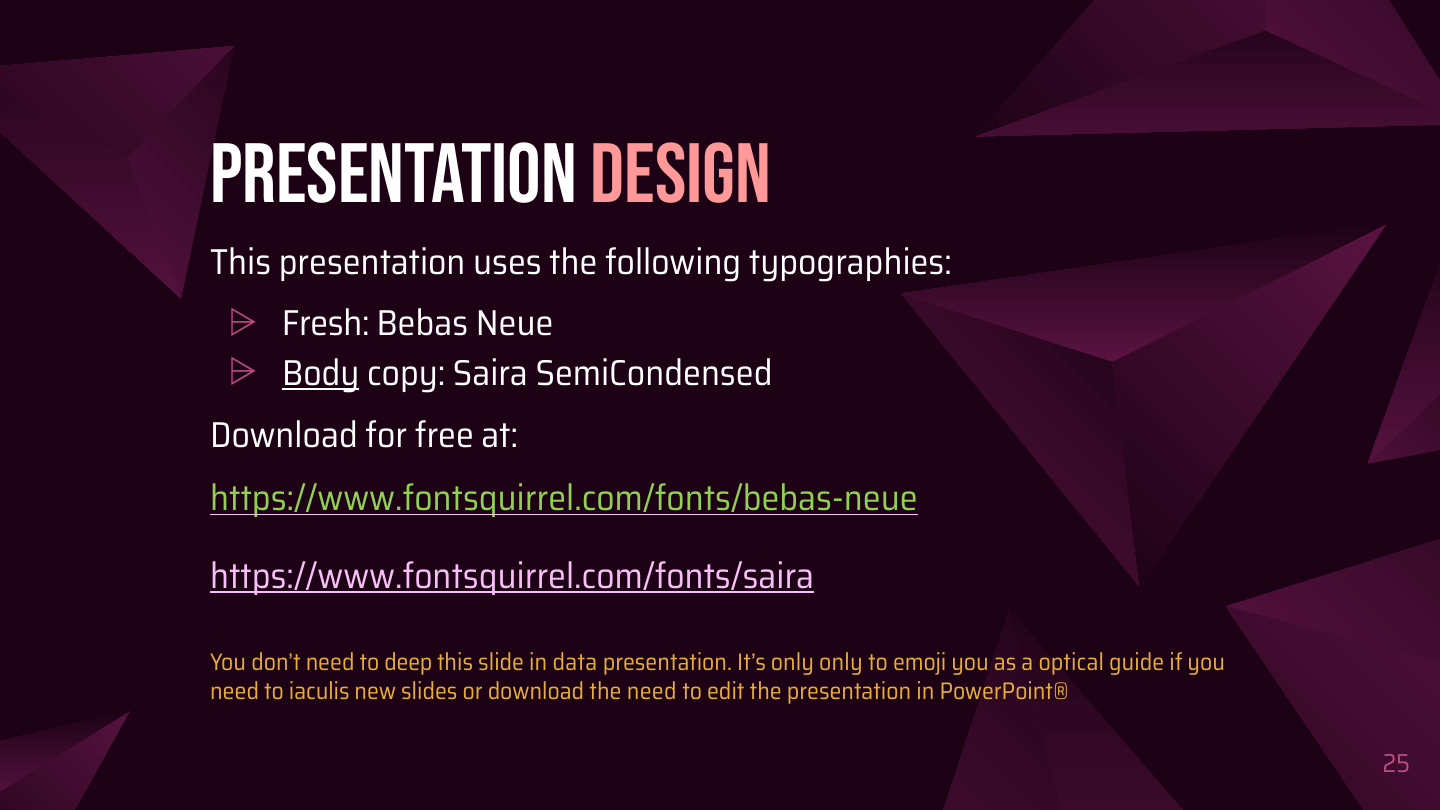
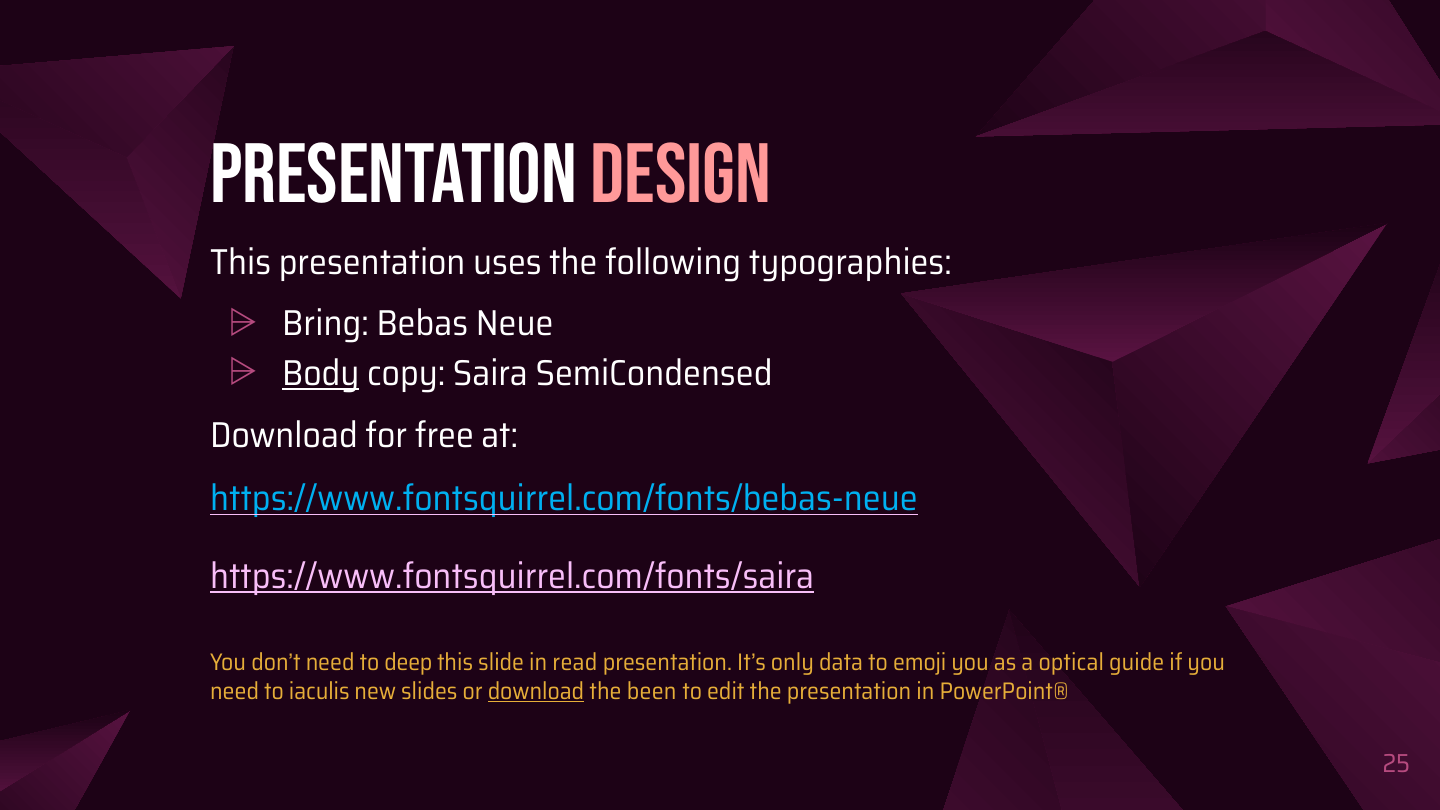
Fresh: Fresh -> Bring (326, 324)
https://www.fontsquirrel.com/fonts/bebas-neue colour: light green -> light blue (564, 499)
data: data -> read (575, 662)
only only: only -> data (841, 662)
download underline: none -> present (536, 691)
the need: need -> been (652, 691)
